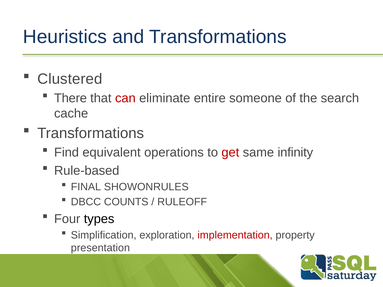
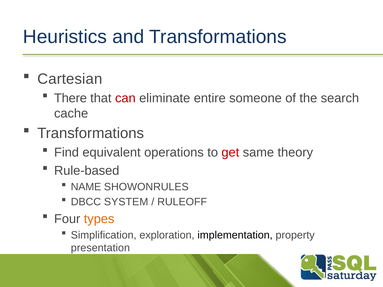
Clustered: Clustered -> Cartesian (70, 79)
infinity: infinity -> theory (295, 153)
FINAL: FINAL -> NAME (86, 187)
COUNTS: COUNTS -> SYSTEM (126, 202)
types colour: black -> orange (99, 219)
implementation colour: red -> black (235, 235)
